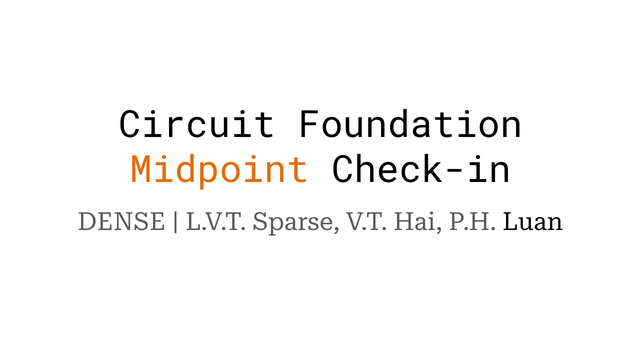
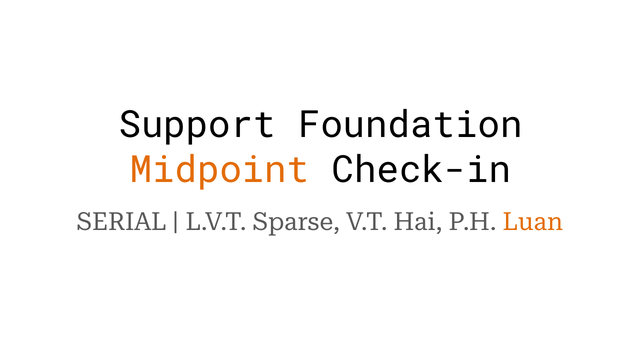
Circuit: Circuit -> Support (197, 125)
DENSE: DENSE -> SERIAL (122, 222)
Luan colour: black -> orange (533, 222)
